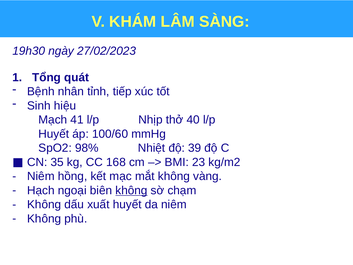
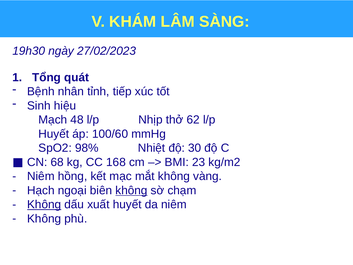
41: 41 -> 48 (77, 120)
40: 40 -> 62 (193, 120)
39: 39 -> 30 (195, 148)
35: 35 -> 68 (57, 162)
Không underline: none -> present (44, 204)
